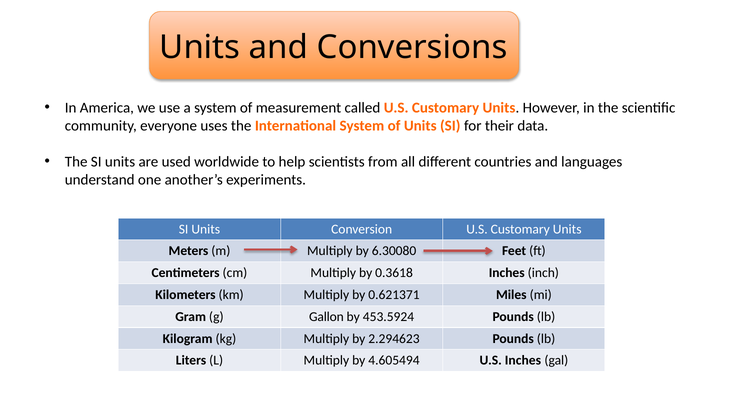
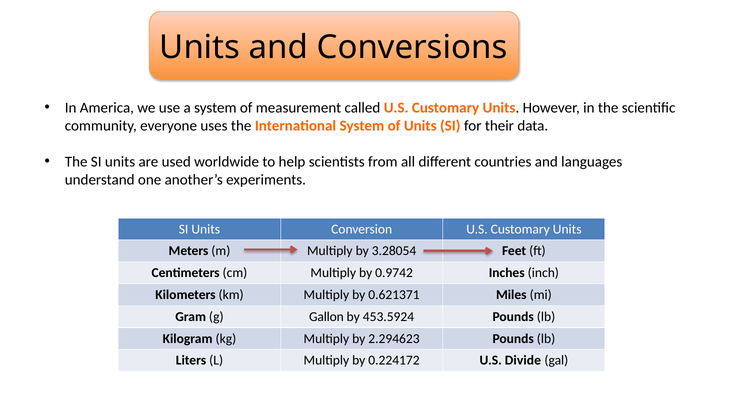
6.30080: 6.30080 -> 3.28054 (394, 251)
0.3618: 0.3618 -> 0.9742 (394, 273)
4.605494: 4.605494 -> 0.224172 (394, 361)
U.S Inches: Inches -> Divide (523, 361)
